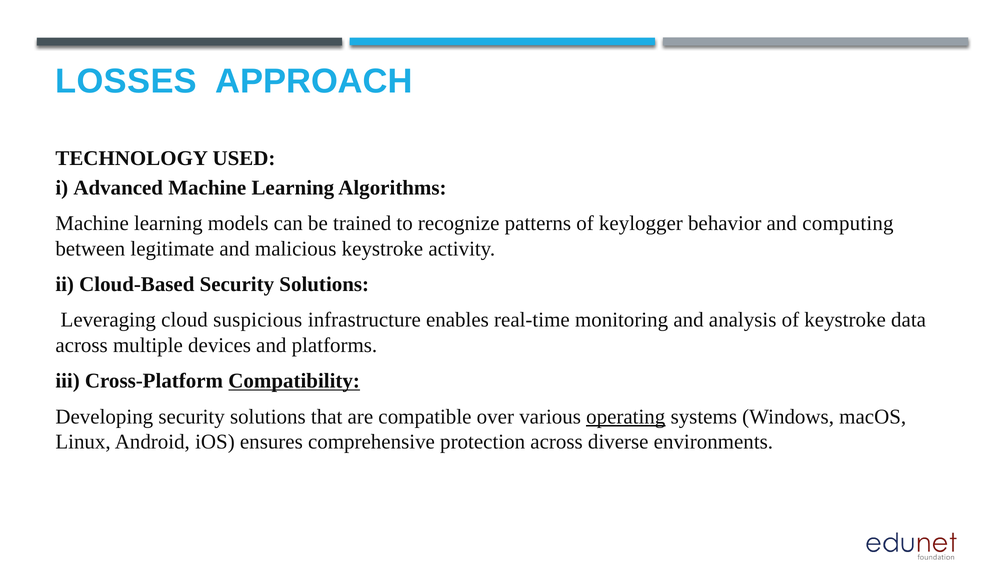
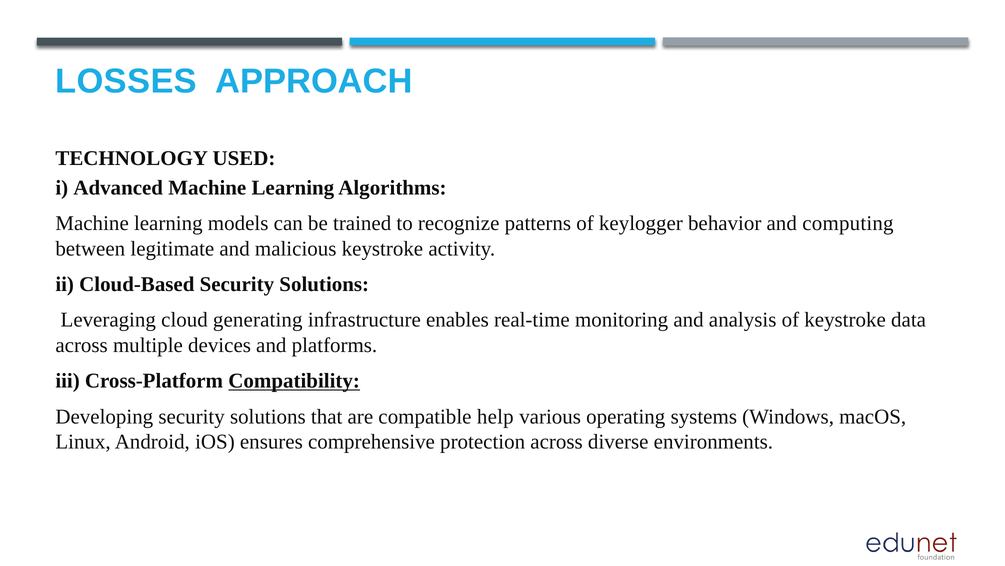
suspicious: suspicious -> generating (258, 320)
over: over -> help (495, 416)
operating underline: present -> none (626, 416)
